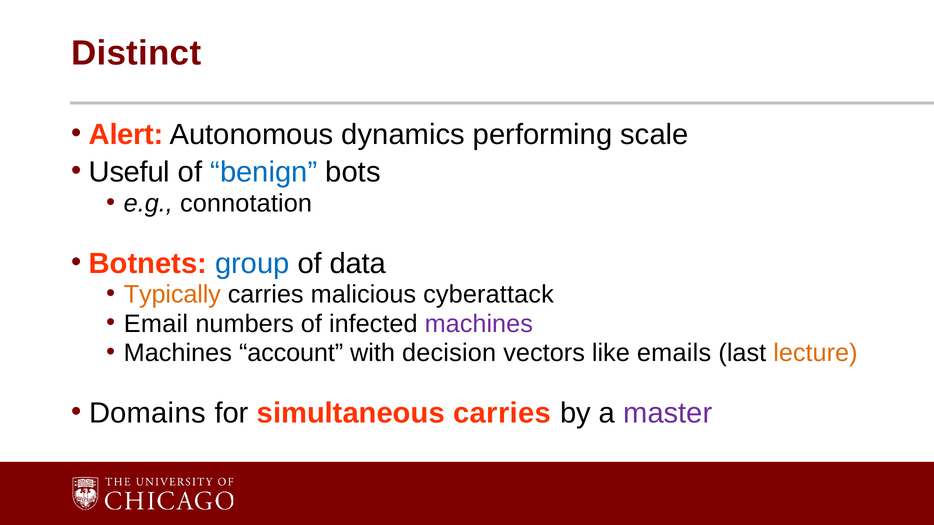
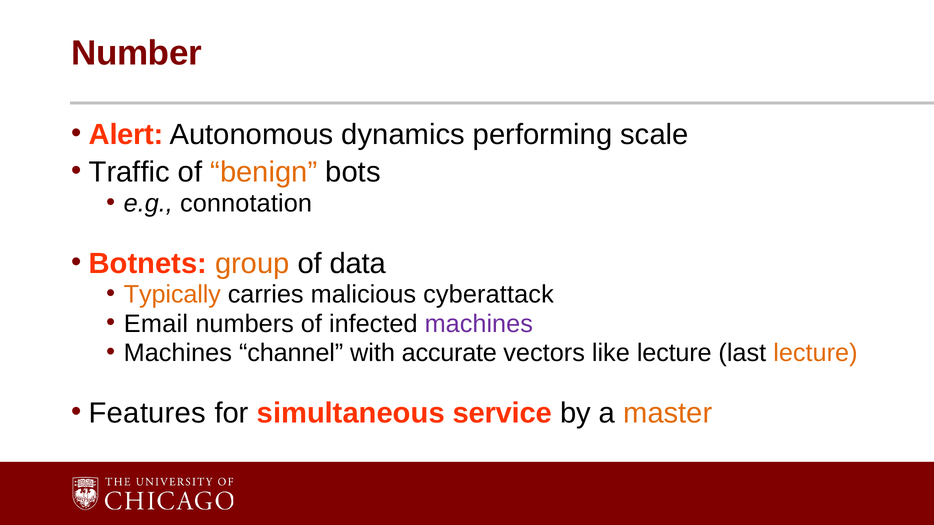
Distinct: Distinct -> Number (136, 53)
Useful: Useful -> Traffic (129, 172)
benign colour: blue -> orange (264, 172)
group colour: blue -> orange (252, 264)
account: account -> channel (291, 353)
decision: decision -> accurate (449, 353)
like emails: emails -> lecture (674, 353)
Domains: Domains -> Features (147, 413)
simultaneous carries: carries -> service (502, 413)
master colour: purple -> orange (668, 413)
